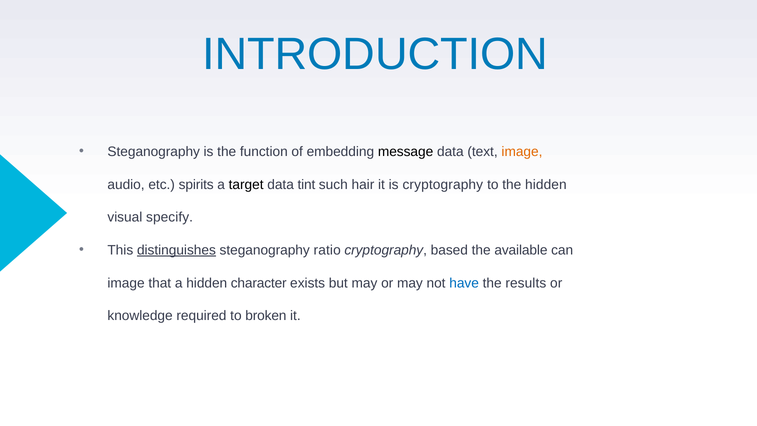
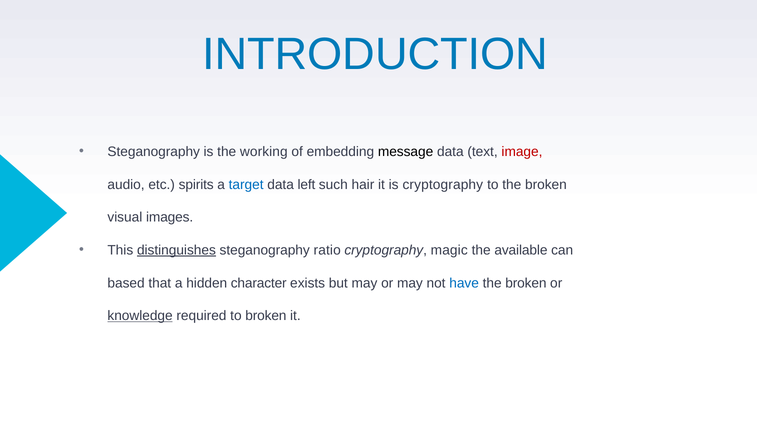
function: function -> working (264, 152)
image colour: orange -> red (522, 152)
target colour: black -> blue (246, 184)
tint: tint -> left (306, 184)
to the hidden: hidden -> broken (546, 184)
specify: specify -> images (170, 217)
based: based -> magic (449, 250)
image: image -> based (126, 283)
results: results -> broken (526, 283)
knowledge underline: none -> present (140, 316)
